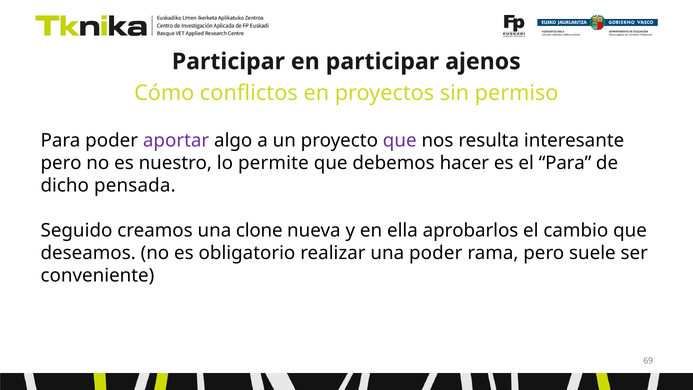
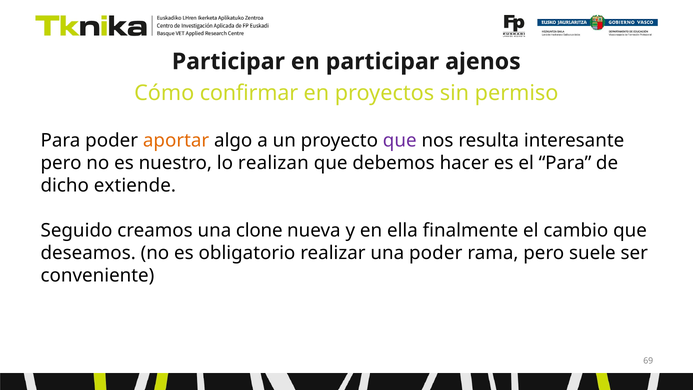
conflictos: conflictos -> confirmar (249, 93)
aportar colour: purple -> orange (176, 141)
permite: permite -> realizan (273, 163)
pensada: pensada -> extiende (135, 186)
aprobarlos: aprobarlos -> finalmente (470, 231)
